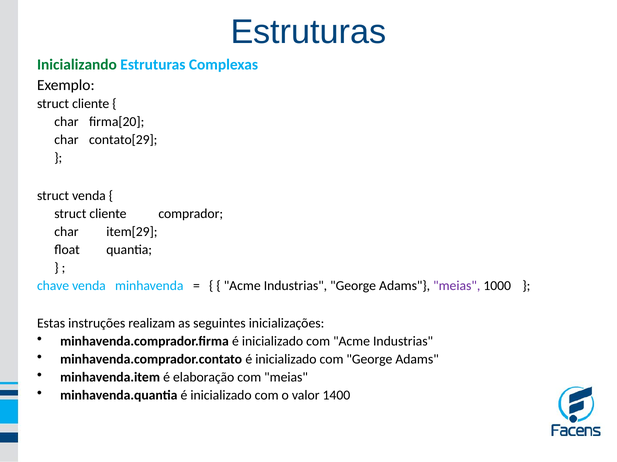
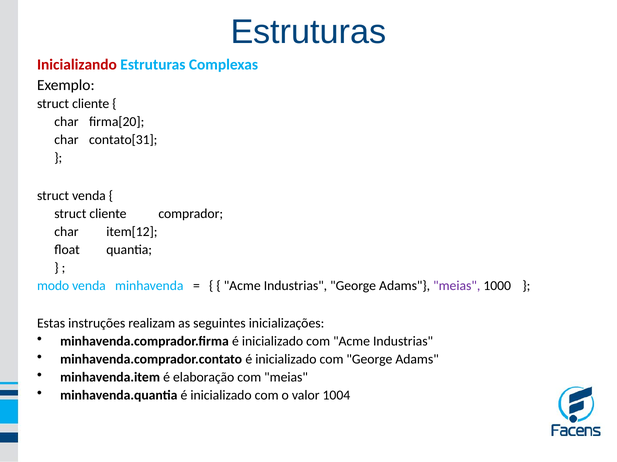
Inicializando colour: green -> red (77, 65)
contato[29: contato[29 -> contato[31 (123, 140)
item[29: item[29 -> item[12 (132, 232)
chave: chave -> modo (53, 286)
1400: 1400 -> 1004 (336, 396)
